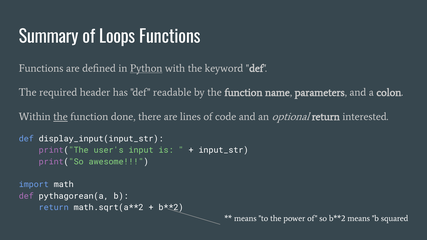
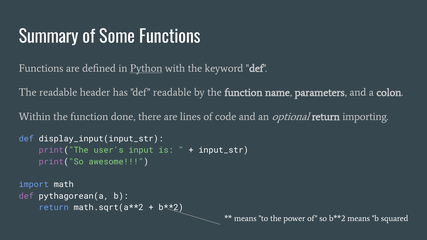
Loops: Loops -> Some (117, 37)
The required: required -> readable (58, 93)
the underline: present -> none (60, 117)
interested: interested -> importing (365, 117)
